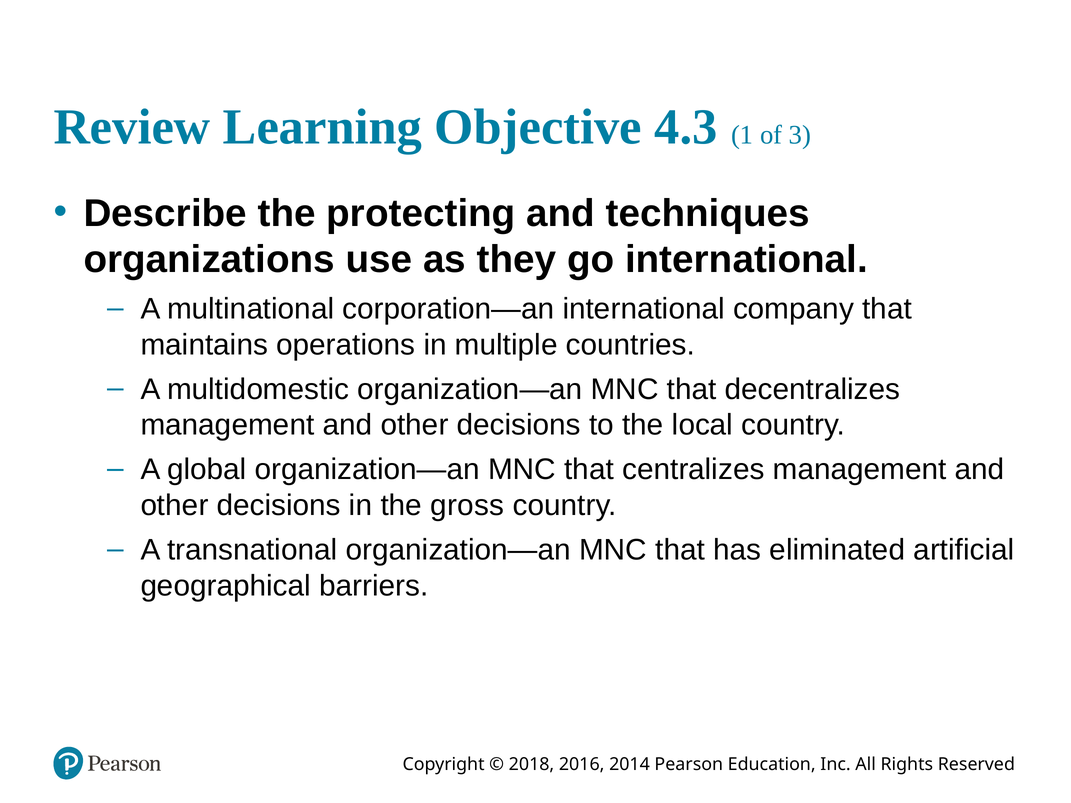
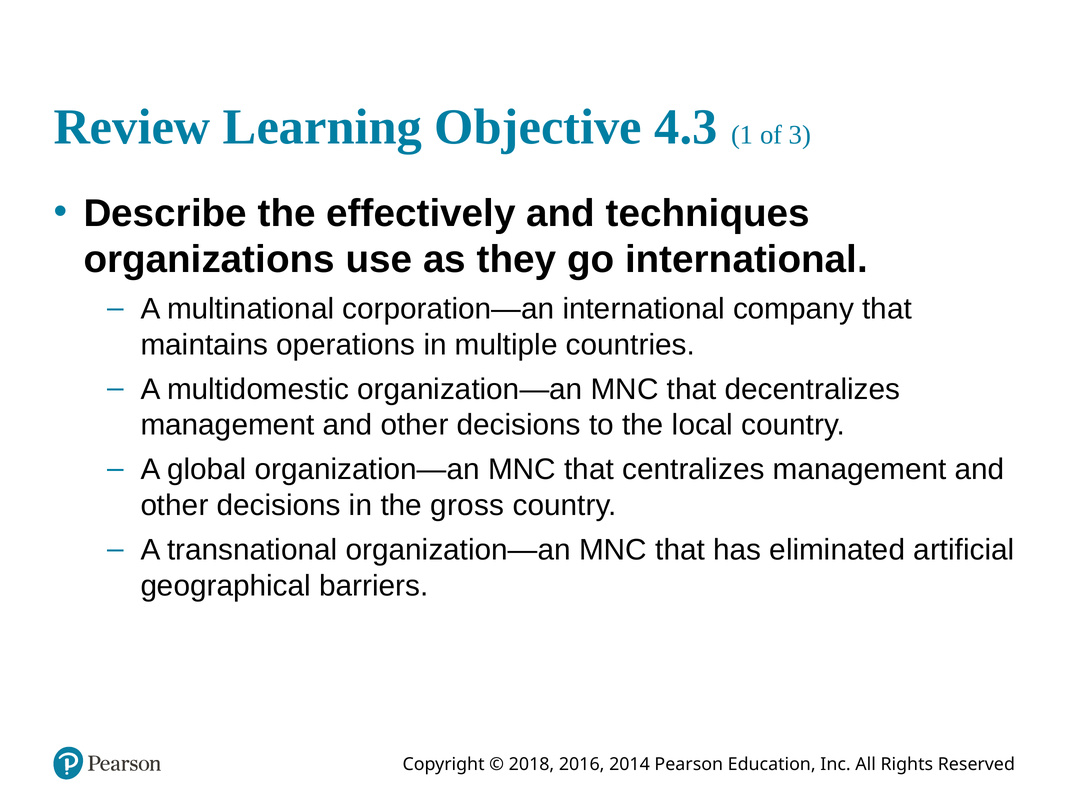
protecting: protecting -> effectively (421, 213)
